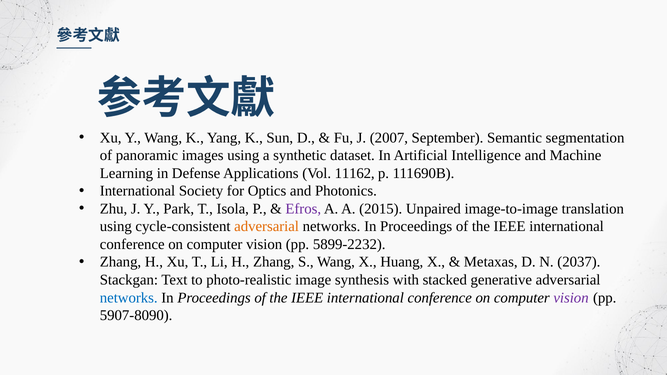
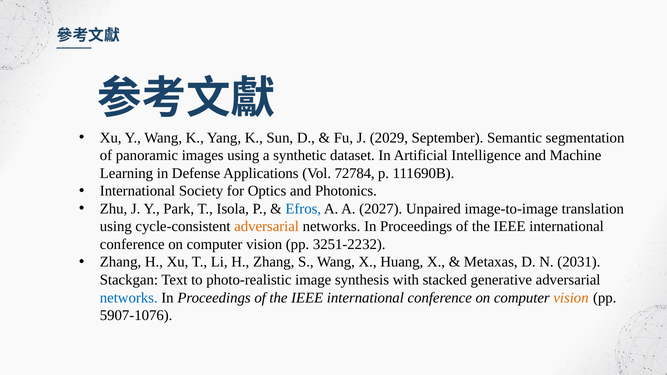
2007: 2007 -> 2029 (389, 138)
11162: 11162 -> 72784 (355, 173)
Efros colour: purple -> blue (303, 209)
2015: 2015 -> 2027 (381, 209)
5899-2232: 5899-2232 -> 3251-2232 (349, 244)
2037: 2037 -> 2031 (579, 262)
vision colour: purple -> orange (571, 298)
5907-8090: 5907-8090 -> 5907-1076 (136, 316)
